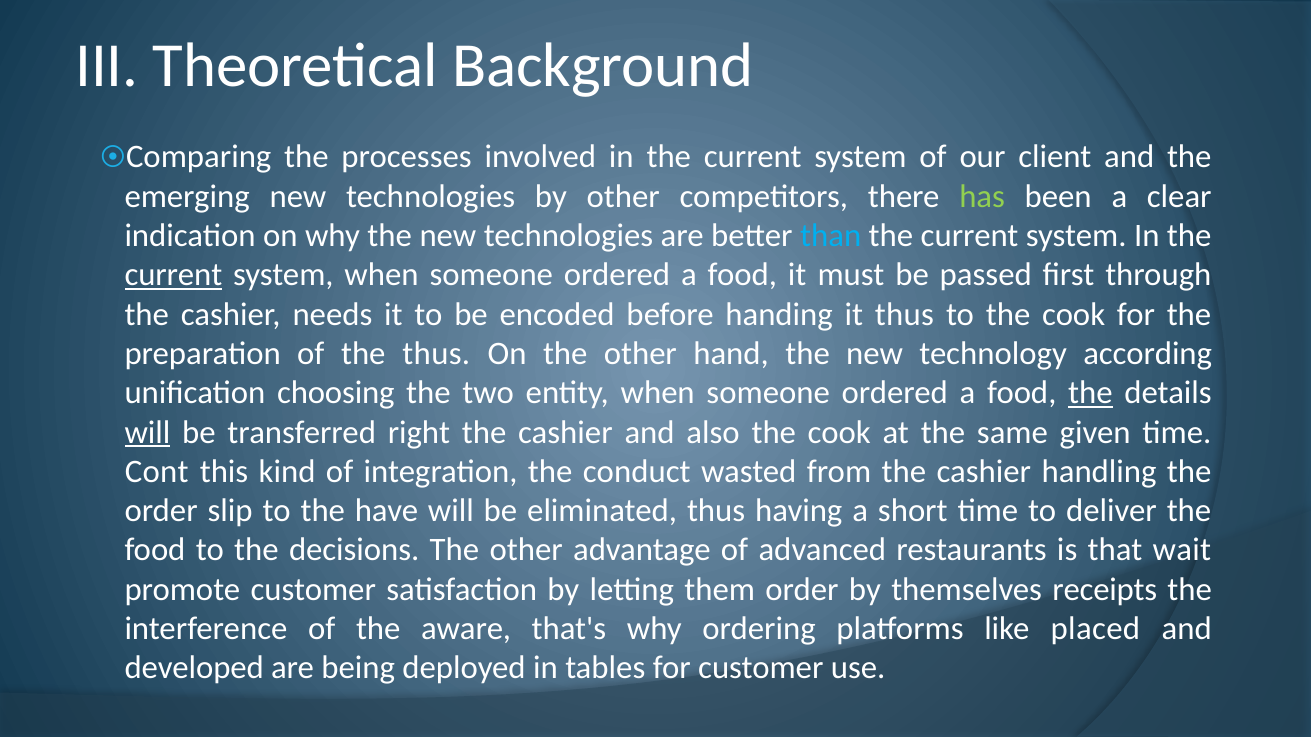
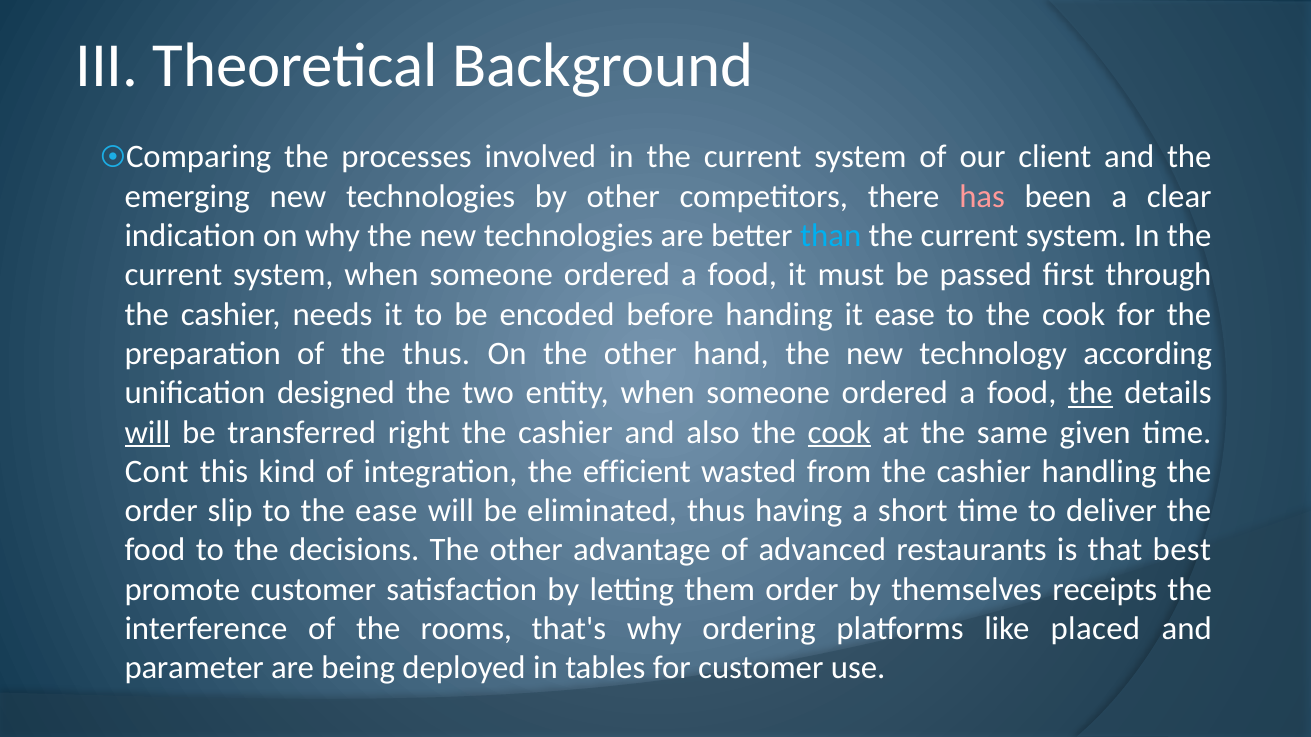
has colour: light green -> pink (982, 197)
current underline: present -> none (173, 275)
it thus: thus -> ease (905, 315)
choosing: choosing -> designed (336, 393)
cook underline: none -> present (839, 432)
conduct: conduct -> efficient (637, 472)
the have: have -> ease (386, 511)
wait: wait -> best (1182, 550)
aware: aware -> rooms (466, 629)
developed: developed -> parameter (194, 668)
